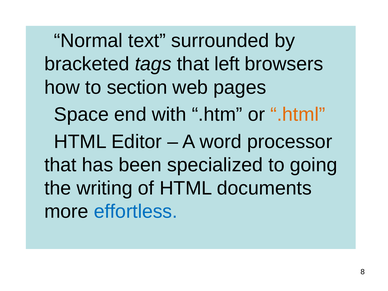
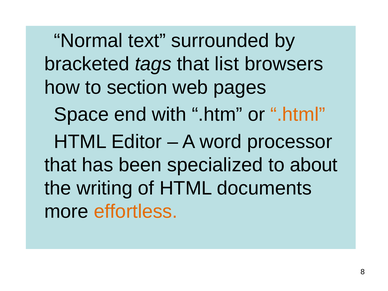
left: left -> list (227, 64)
going: going -> about (314, 165)
effortless colour: blue -> orange (136, 212)
